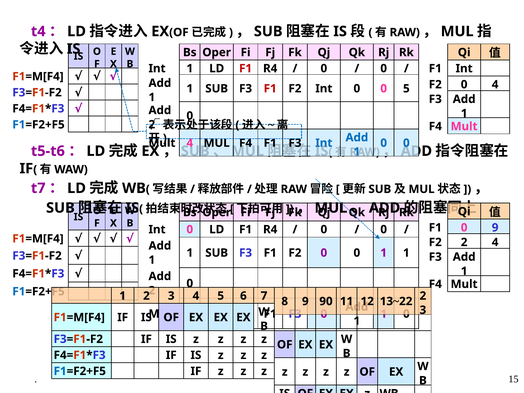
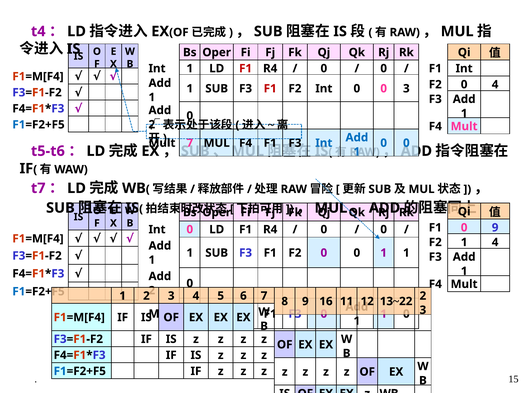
0 5: 5 -> 3 (406, 89)
4: 4 -> 7 (190, 143)
F2 2: 2 -> 1 (464, 242)
90: 90 -> 16 (326, 301)
